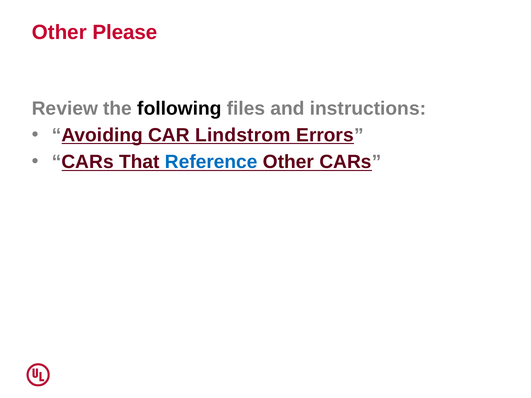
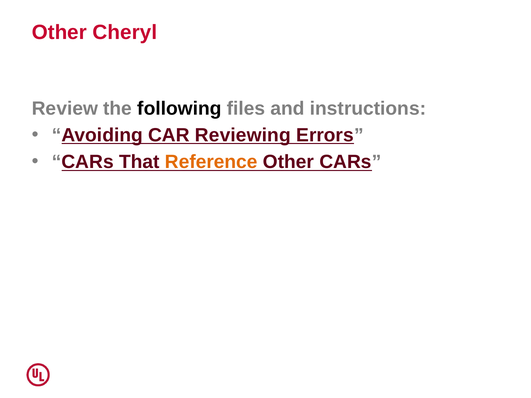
Please: Please -> Cheryl (125, 32)
Lindstrom: Lindstrom -> Reviewing (243, 135)
Reference colour: blue -> orange (211, 162)
